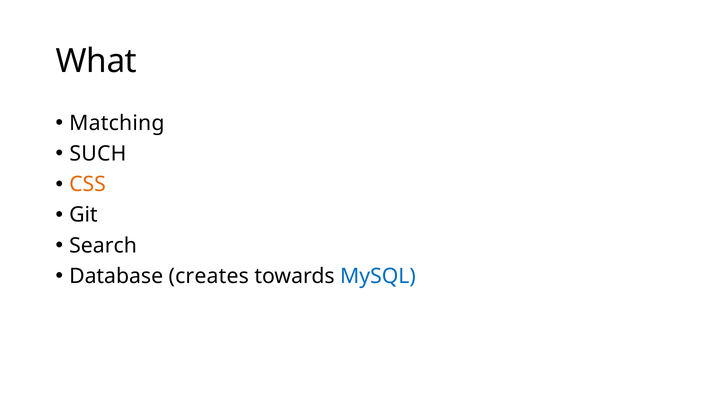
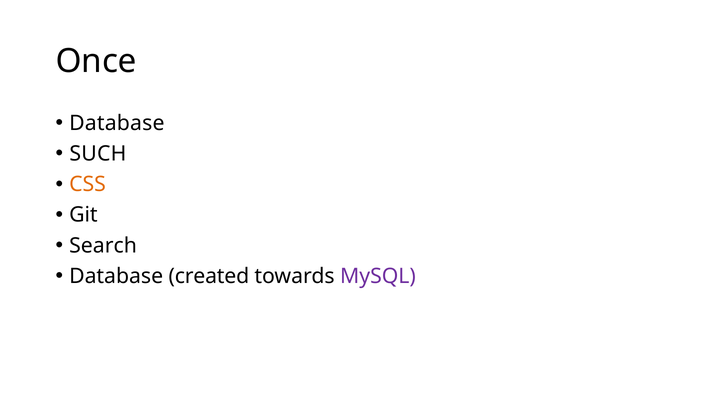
What: What -> Once (96, 61)
Matching: Matching -> Database (117, 123)
creates: creates -> created (209, 276)
MySQL colour: blue -> purple (378, 276)
